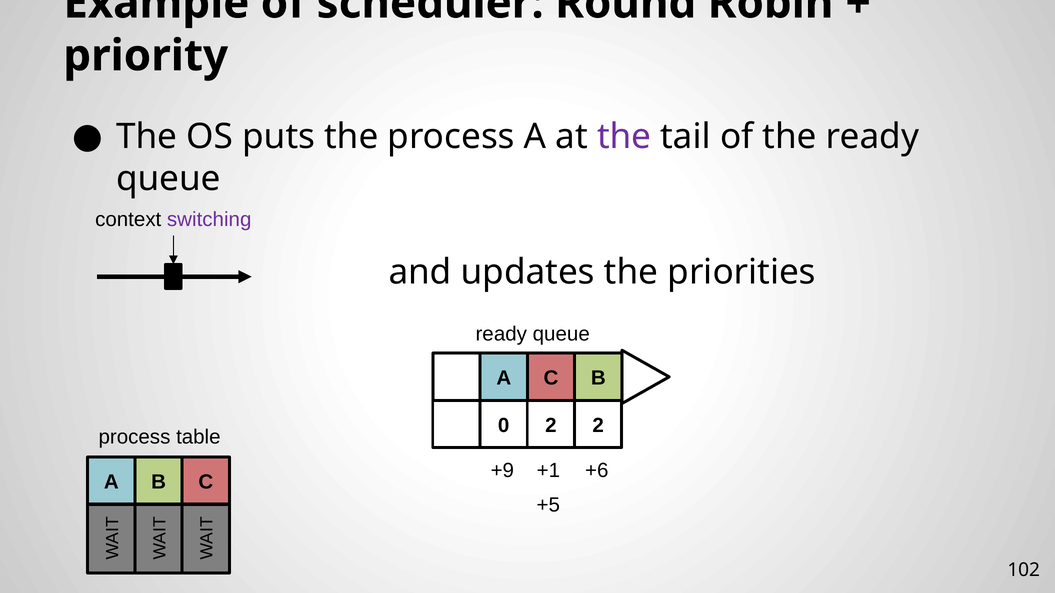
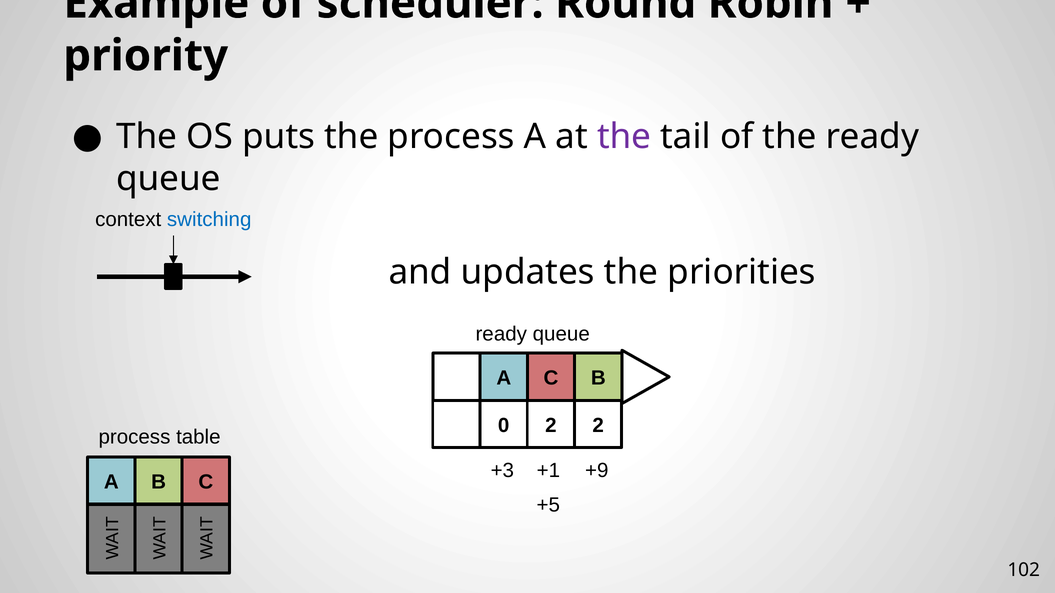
switching colour: purple -> blue (209, 220)
+9: +9 -> +3 (502, 471)
+6: +6 -> +9 (597, 471)
